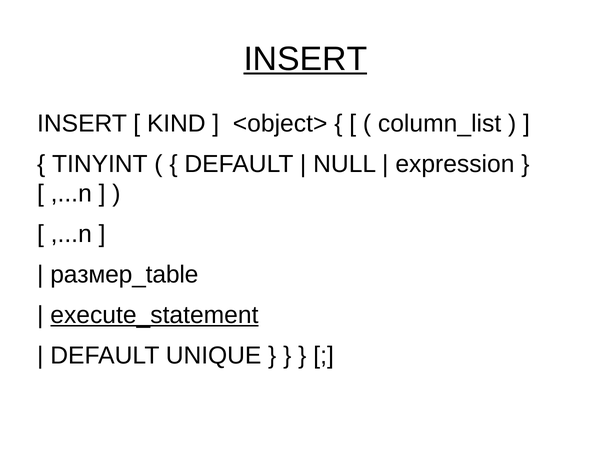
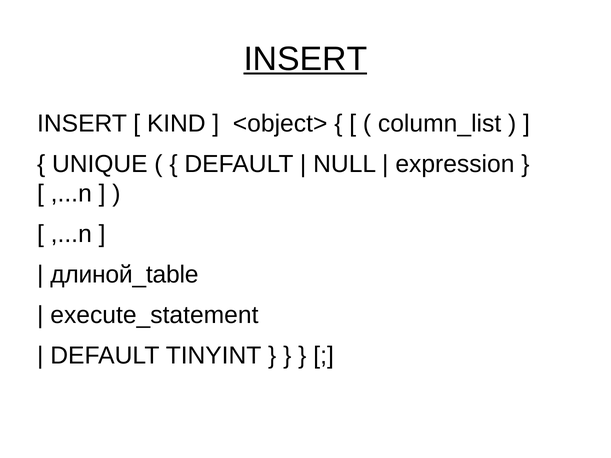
TINYINT: TINYINT -> UNIQUE (100, 164)
размер_table: размер_table -> длиной_table (124, 275)
execute_statement underline: present -> none (154, 315)
UNIQUE: UNIQUE -> TINYINT (214, 356)
